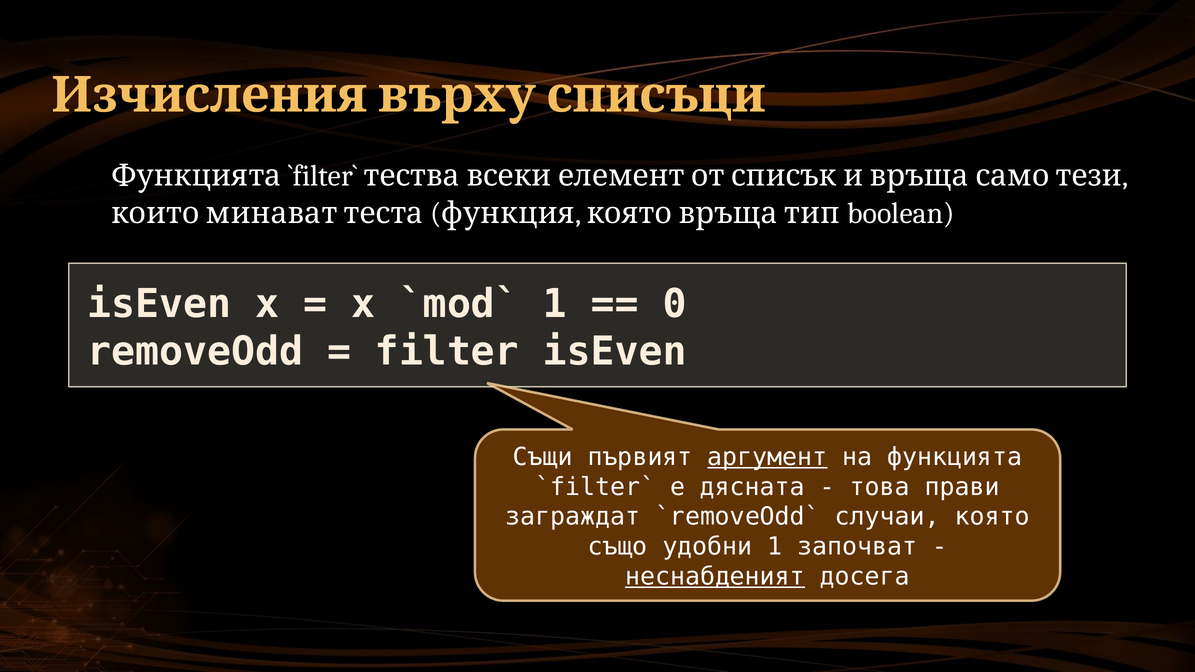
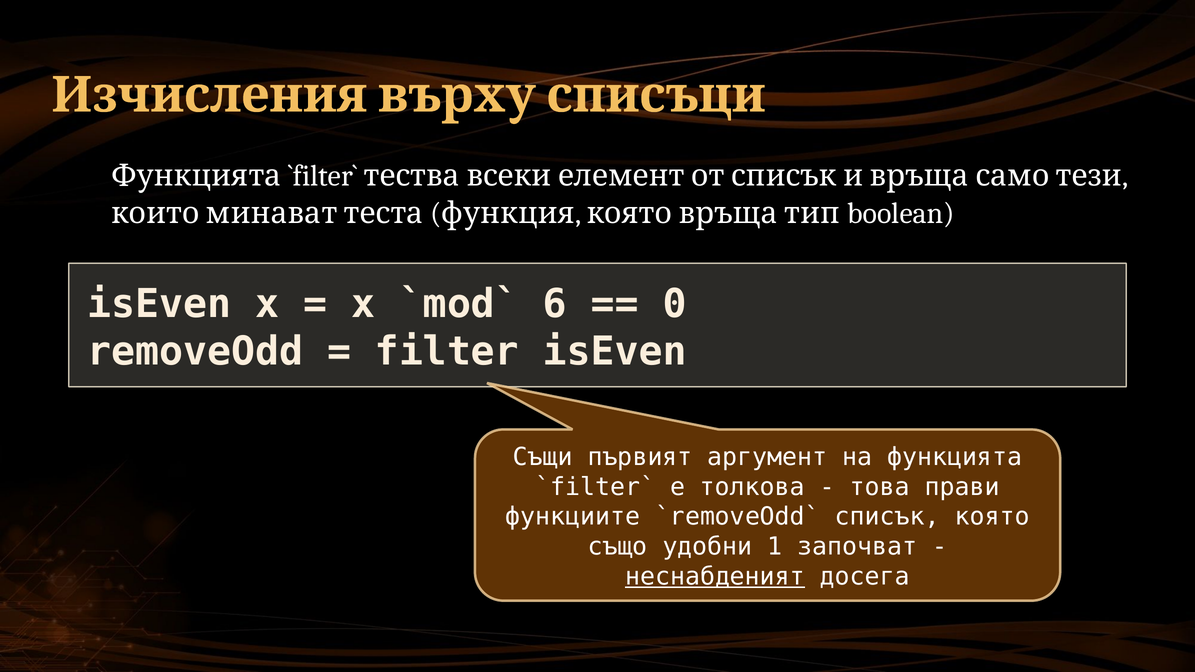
1: 1 -> 6 (555, 304)
аргумент underline: present -> none (767, 457)
дясната: дясната -> толкова (752, 487)
заграждат: заграждат -> функциите (573, 517)
случаи: случаи -> списък (887, 517)
